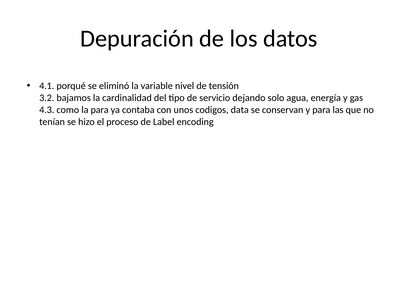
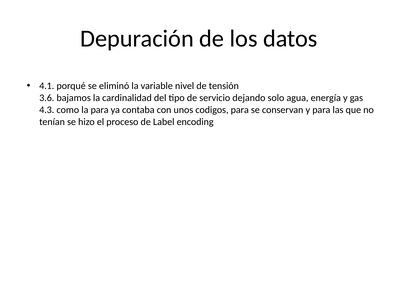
3.2: 3.2 -> 3.6 (47, 98)
codigos data: data -> para (240, 110)
